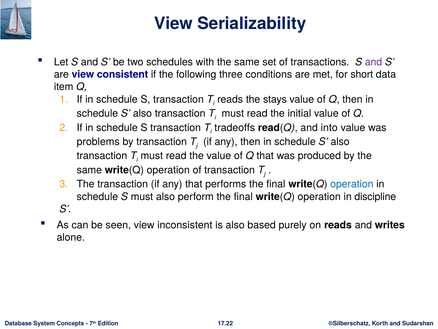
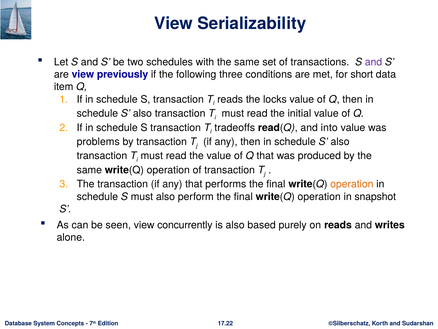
consistent: consistent -> previously (123, 74)
stays: stays -> locks (275, 99)
operation colour: blue -> orange (352, 184)
discipline: discipline -> snapshot (375, 196)
inconsistent: inconsistent -> concurrently (185, 225)
